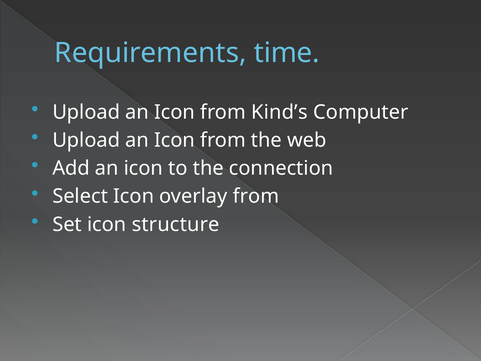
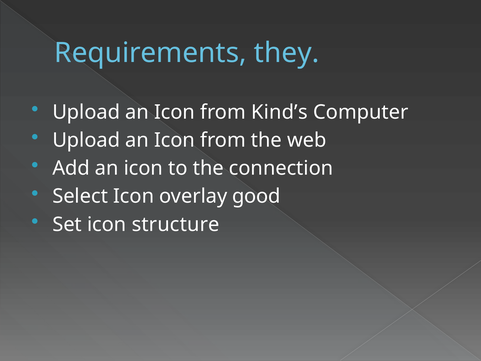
time: time -> they (287, 53)
overlay from: from -> good (256, 196)
